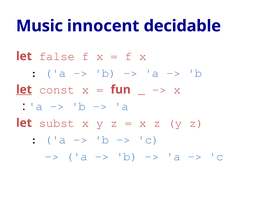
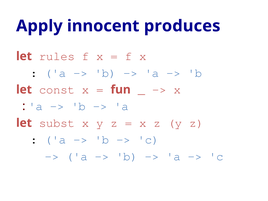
Music: Music -> Apply (39, 26)
decidable: decidable -> produces (182, 26)
false: false -> rules (57, 56)
let underline: present -> none (24, 90)
